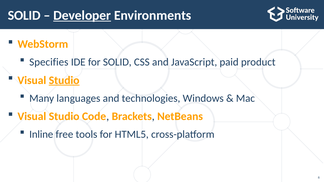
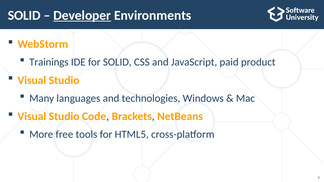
Specifies: Specifies -> Trainings (49, 62)
Studio underline: present -> none (64, 80)
Inline: Inline -> More (41, 135)
